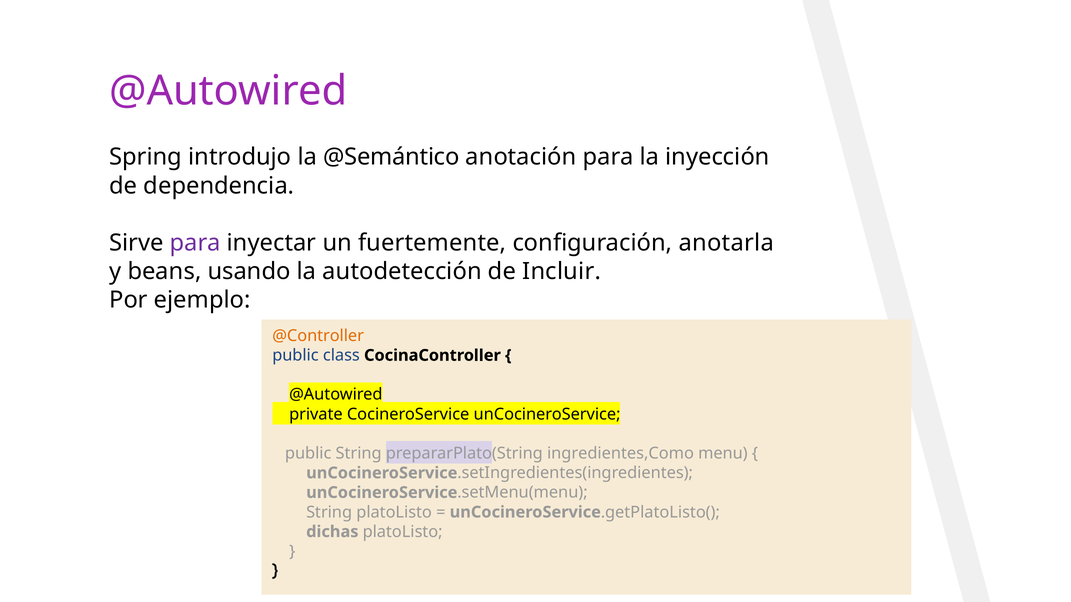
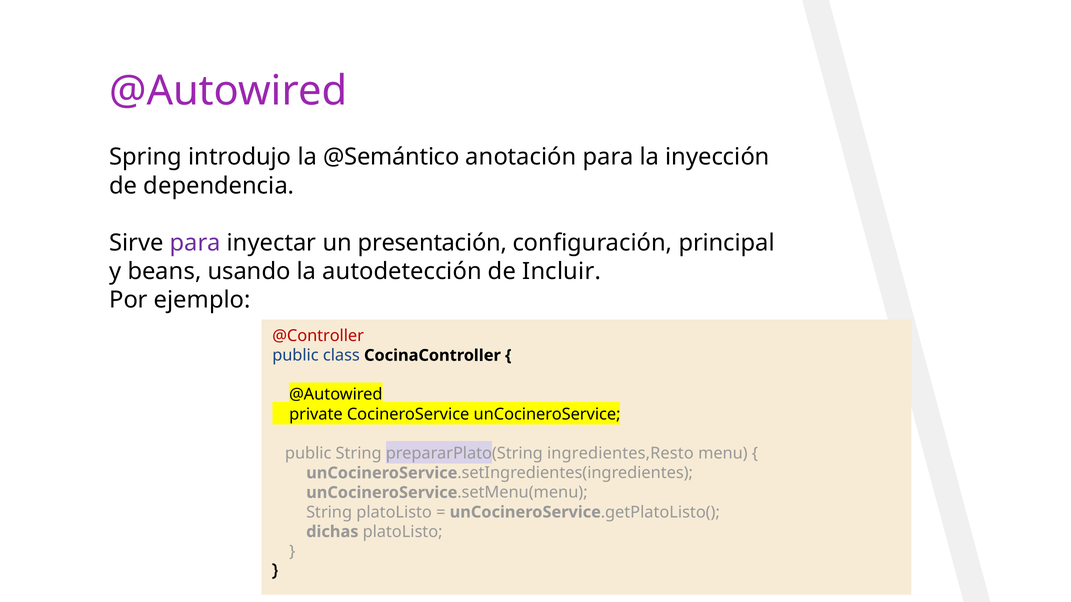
fuertemente: fuertemente -> presentación (432, 243)
anotarla: anotarla -> principal (727, 243)
@Controller colour: orange -> red (318, 336)
ingredientes,Como: ingredientes,Como -> ingredientes,Resto (620, 454)
